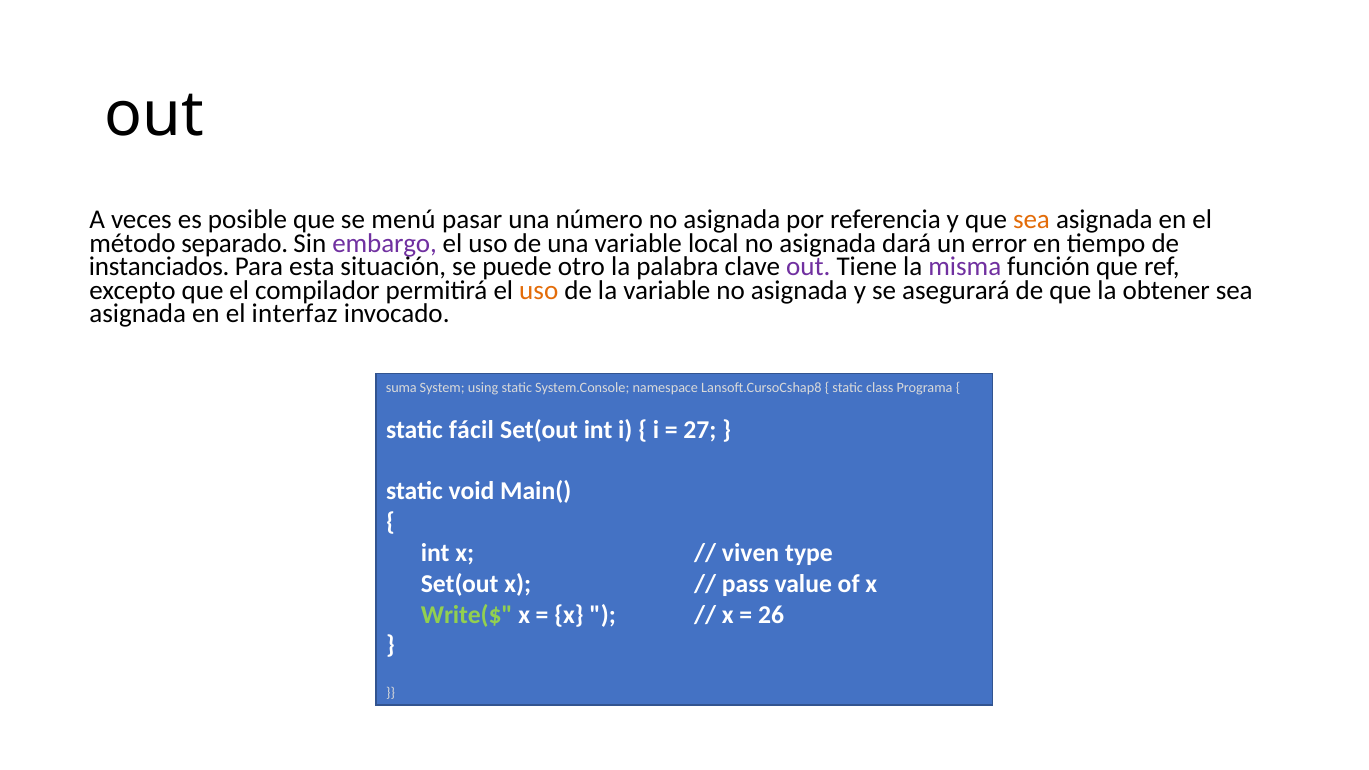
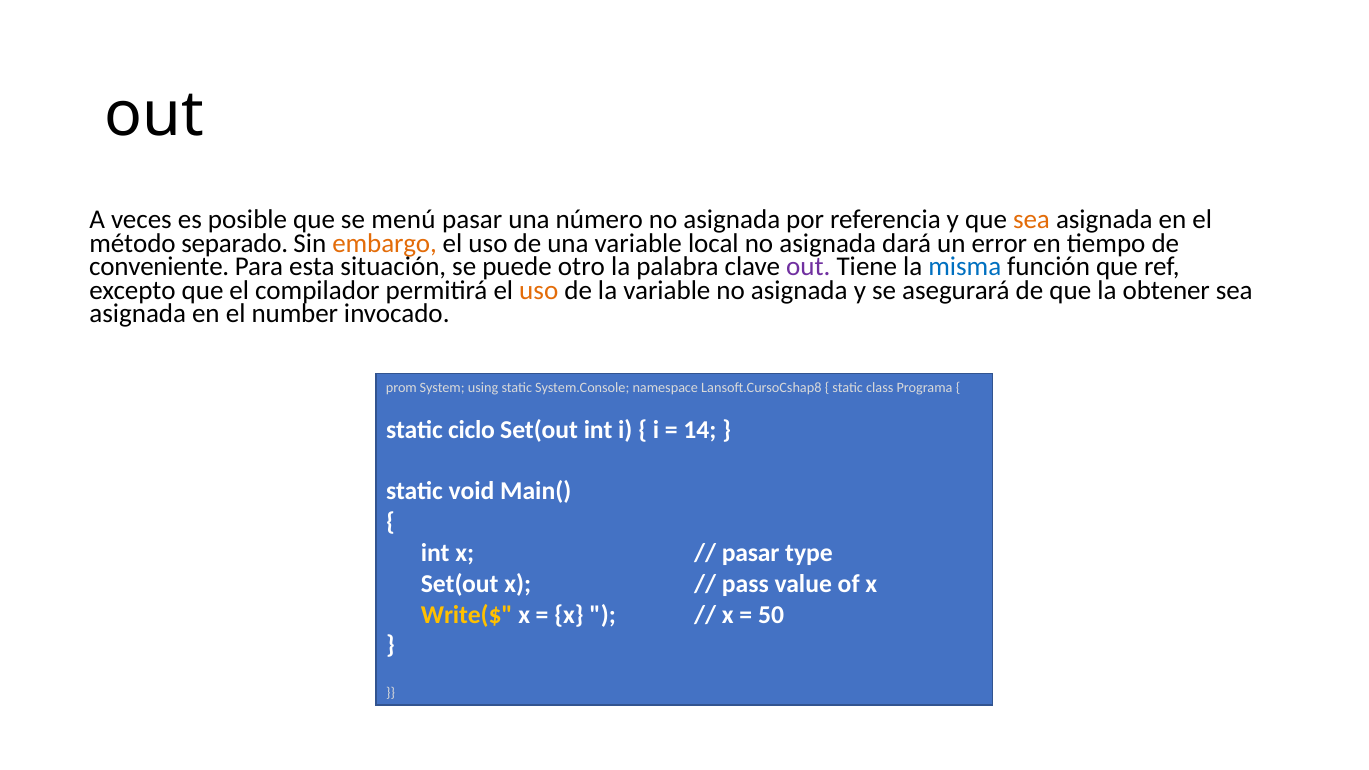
embargo colour: purple -> orange (385, 243)
instanciados: instanciados -> conveniente (159, 267)
misma colour: purple -> blue (965, 267)
interfaz: interfaz -> number (295, 314)
suma: suma -> prom (401, 388)
fácil: fácil -> ciclo (472, 430)
27: 27 -> 14 (700, 430)
viven: viven -> pasar (751, 553)
Write($ colour: light green -> yellow (467, 615)
26: 26 -> 50 (771, 615)
